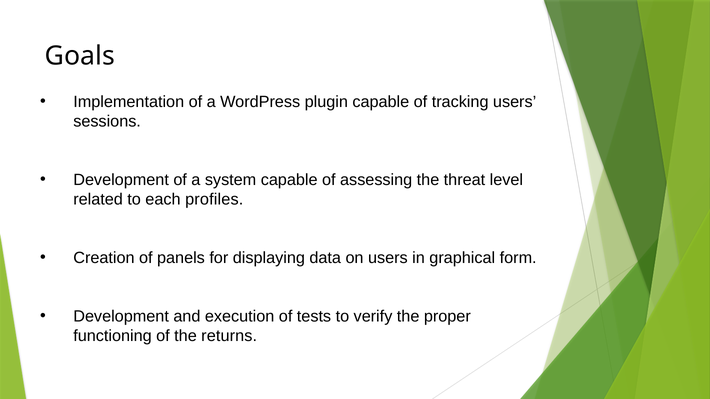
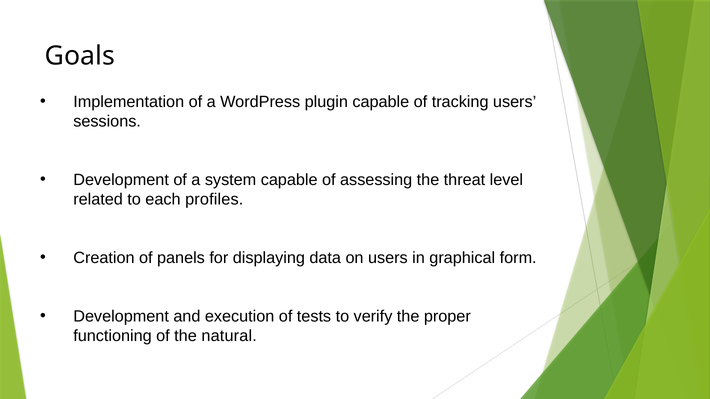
returns: returns -> natural (229, 336)
